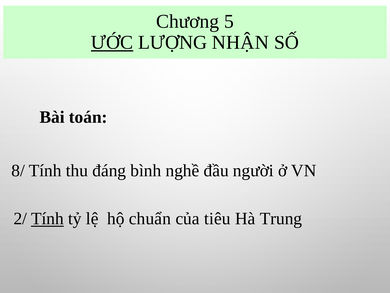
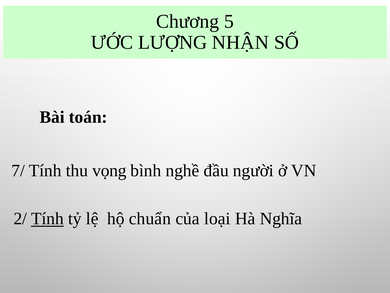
ƯỚC underline: present -> none (112, 42)
8/: 8/ -> 7/ (18, 170)
đáng: đáng -> vọng (109, 170)
tiêu: tiêu -> loại (217, 218)
Trung: Trung -> Nghĩa (281, 218)
